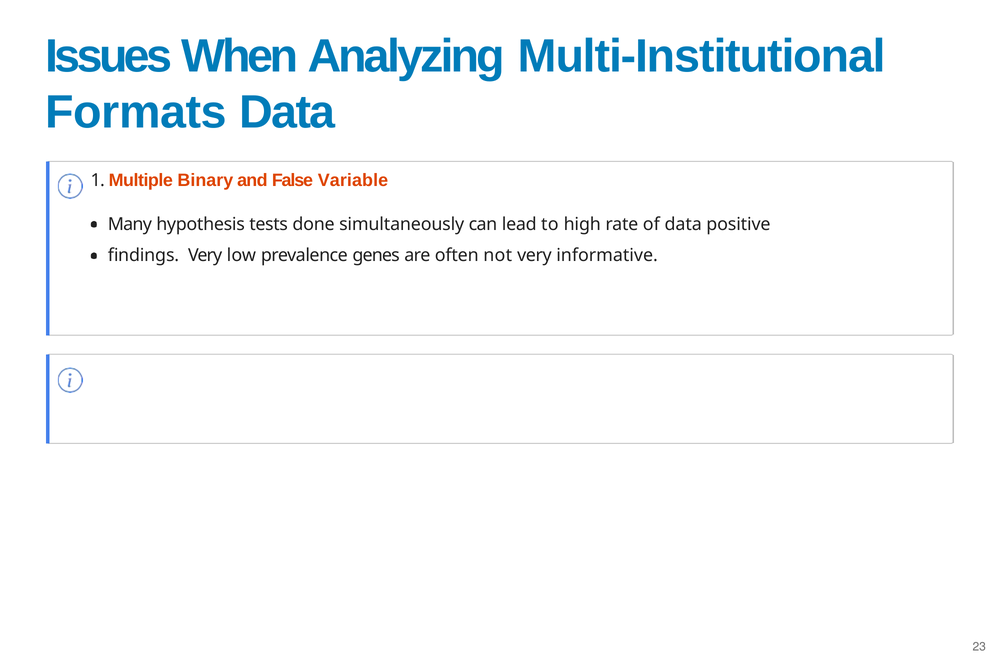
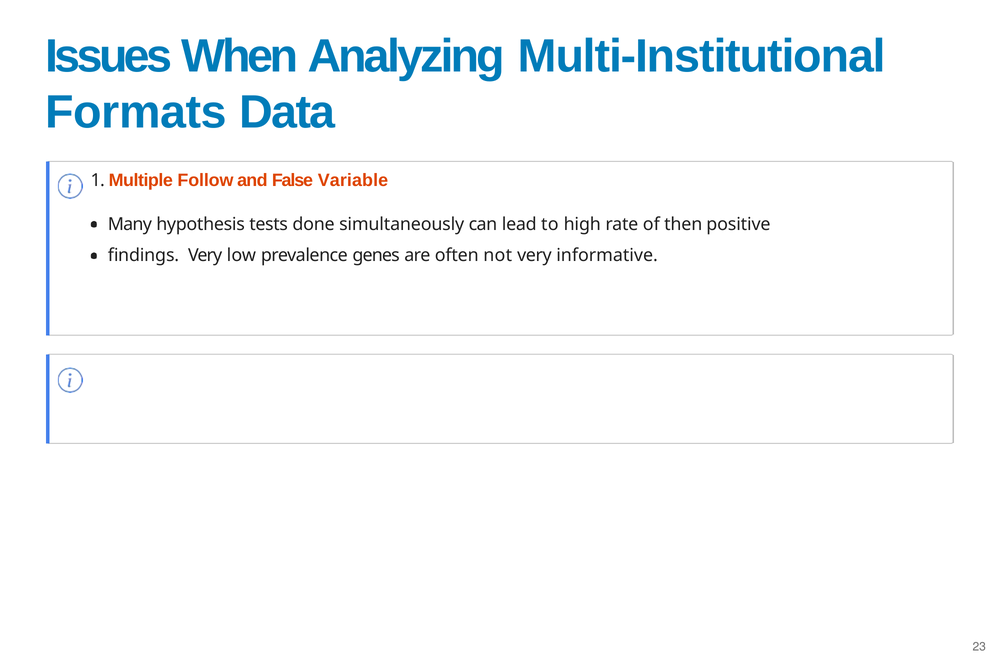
Binary: Binary -> Follow (205, 180)
of data: data -> then (683, 224)
